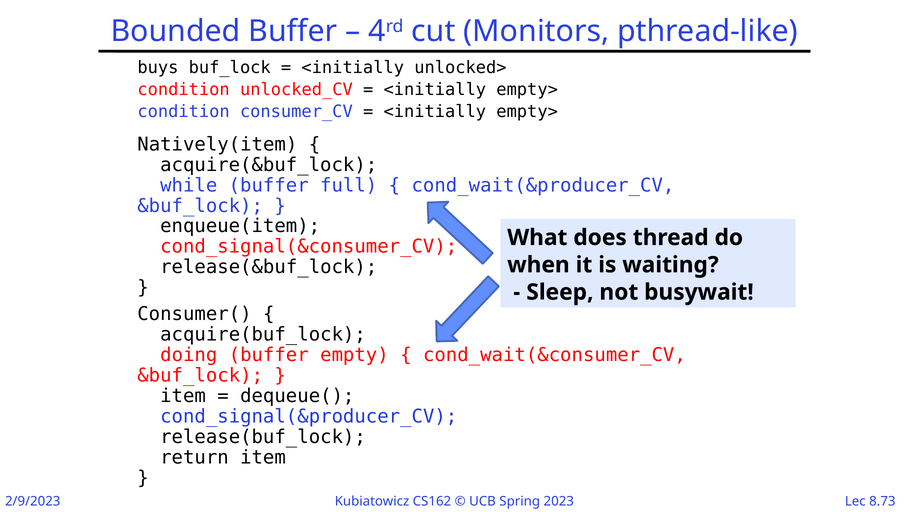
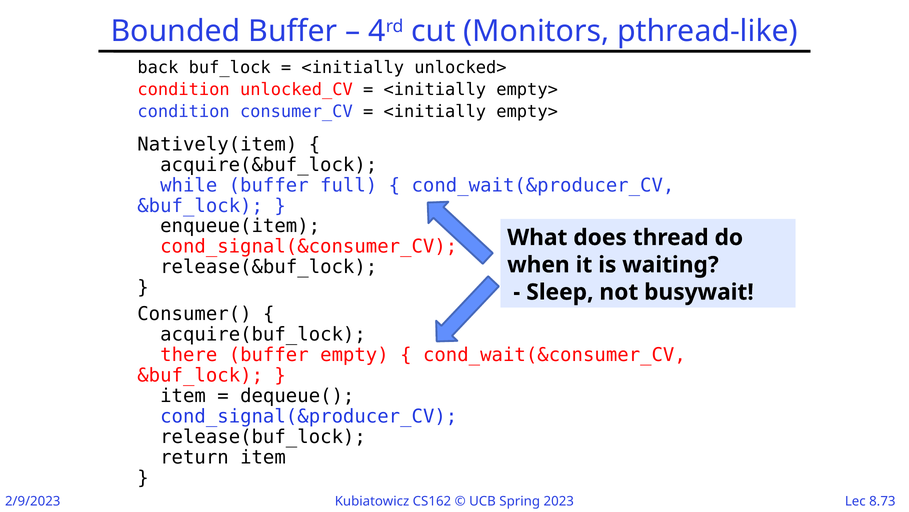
buys: buys -> back (158, 68)
doing: doing -> there (189, 355)
